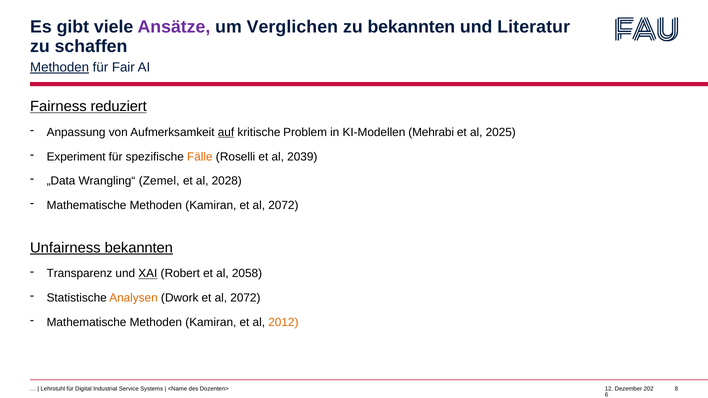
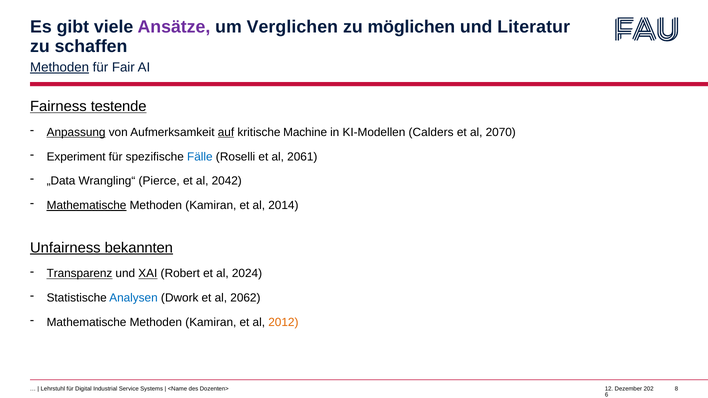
zu bekannten: bekannten -> möglichen (411, 27)
reduziert: reduziert -> testende (119, 106)
Anpassung underline: none -> present (76, 132)
Problem: Problem -> Machine (305, 132)
Mehrabi: Mehrabi -> Calders (431, 132)
2025: 2025 -> 2070 (501, 132)
Fälle colour: orange -> blue (200, 157)
2039: 2039 -> 2061 (302, 157)
Zemel: Zemel -> Pierce (159, 181)
2028: 2028 -> 2042 (227, 181)
Mathematische underline: none -> present (87, 206)
Kamiran et al 2072: 2072 -> 2014 (283, 206)
Transparenz underline: none -> present (80, 274)
2058: 2058 -> 2024 (247, 274)
Analysen colour: orange -> blue (134, 298)
Dwork et al 2072: 2072 -> 2062 (245, 298)
